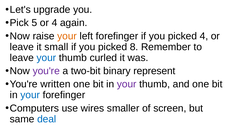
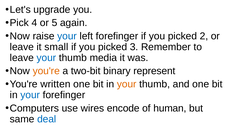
5: 5 -> 4 (34, 23)
or 4: 4 -> 5 (54, 23)
your colour: orange -> blue (67, 36)
picked 4: 4 -> 2 (204, 36)
8: 8 -> 3 (134, 47)
curled: curled -> media (103, 58)
you're colour: purple -> orange (46, 71)
your colour: purple -> orange (127, 84)
smaller: smaller -> encode (123, 109)
screen: screen -> human (170, 109)
